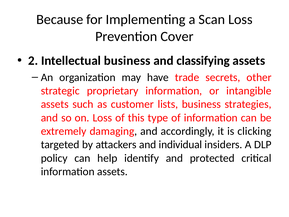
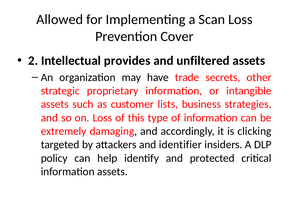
Because: Because -> Allowed (60, 20)
Intellectual business: business -> provides (127, 61)
classifying: classifying -> unfiltered (203, 61)
individual: individual -> identifier (180, 145)
